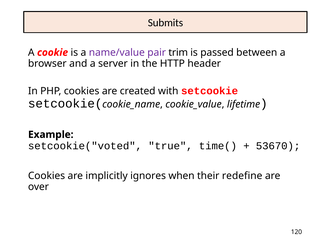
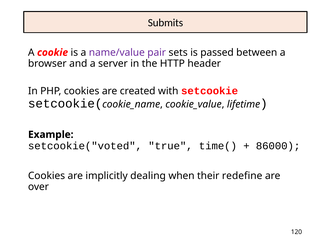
trim: trim -> sets (178, 52)
53670: 53670 -> 86000 (278, 146)
ignores: ignores -> dealing (148, 176)
